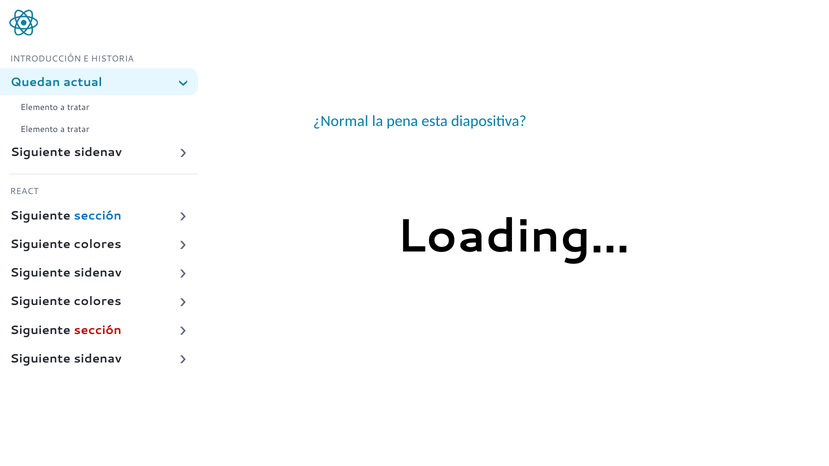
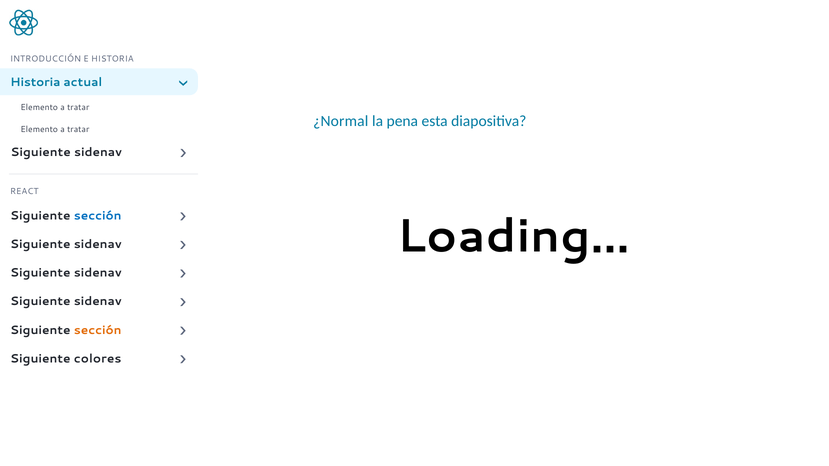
Quedan: Quedan -> Historia (35, 83)
colores: colores -> sidenav (98, 245)
colores: colores -> sidenav (98, 302)
sección colour: red -> orange (98, 330)
sidenav: sidenav -> colores (98, 359)
